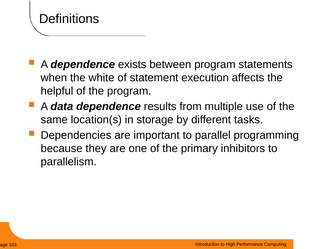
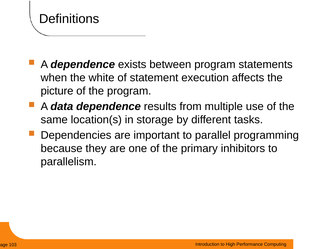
helpful: helpful -> picture (57, 91)
